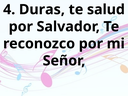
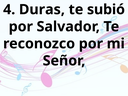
salud: salud -> subió (106, 10)
